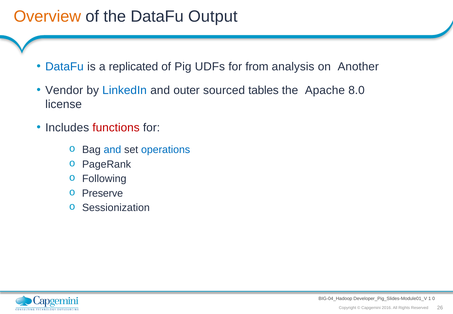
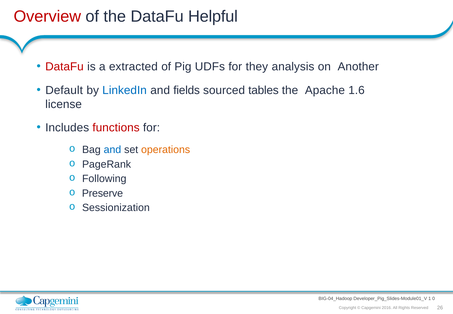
Overview colour: orange -> red (47, 16)
Output: Output -> Helpful (213, 16)
DataFu colour: blue -> red (64, 67)
replicated: replicated -> extracted (133, 67)
from: from -> they (257, 67)
Vendor: Vendor -> Default (64, 90)
outer: outer -> fields (187, 90)
8.0: 8.0 -> 1.6 (357, 90)
operations colour: blue -> orange (166, 150)
